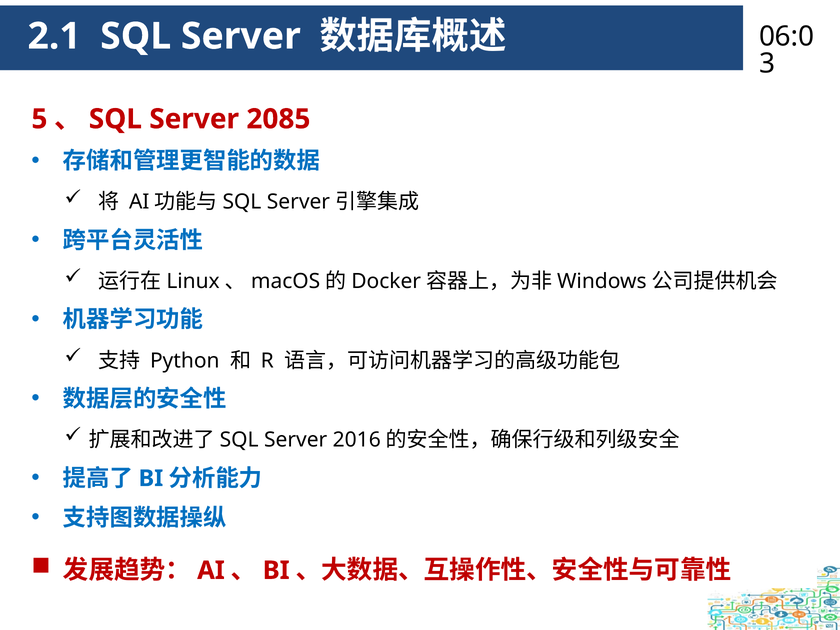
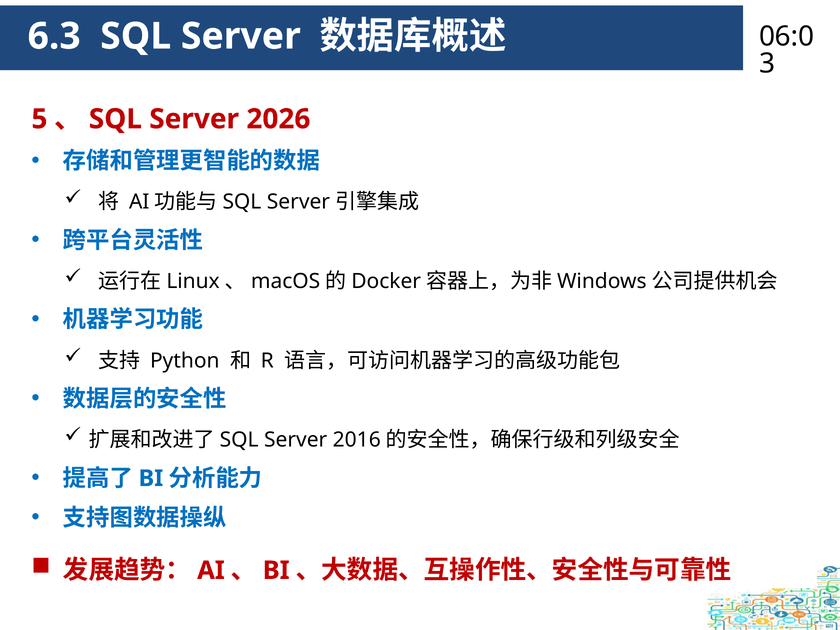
2.1: 2.1 -> 6.3 (54, 36)
2085: 2085 -> 2026 (278, 119)
